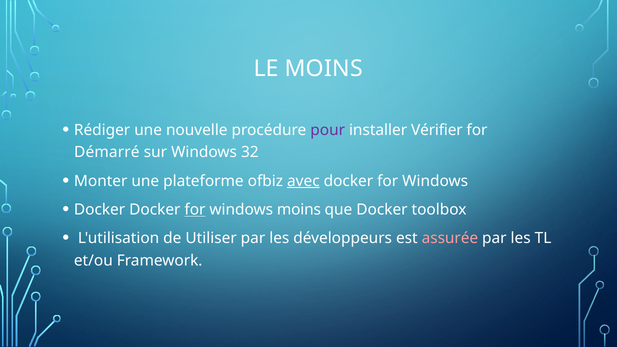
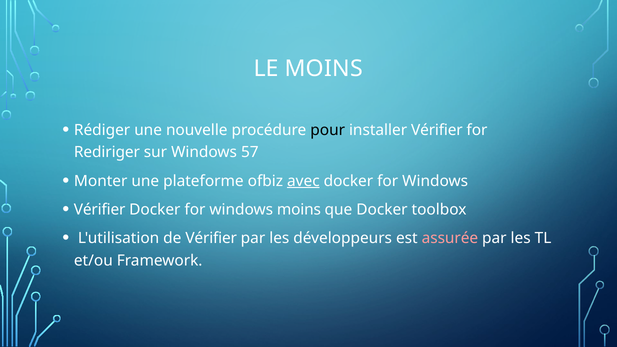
pour colour: purple -> black (328, 130)
Démarré: Démarré -> Rediriger (107, 152)
32: 32 -> 57 (250, 152)
Docker: Docker -> Vérifier (100, 210)
for underline: present -> none (195, 210)
de Utiliser: Utiliser -> Vérifier (211, 238)
